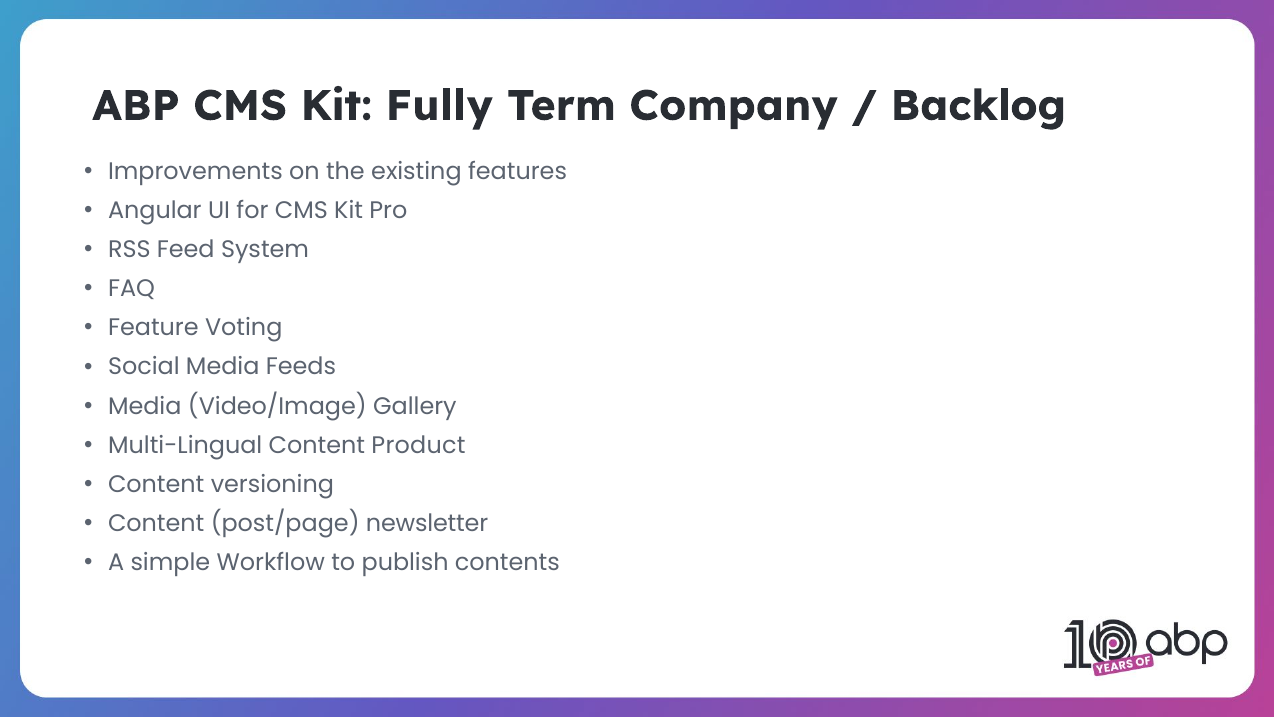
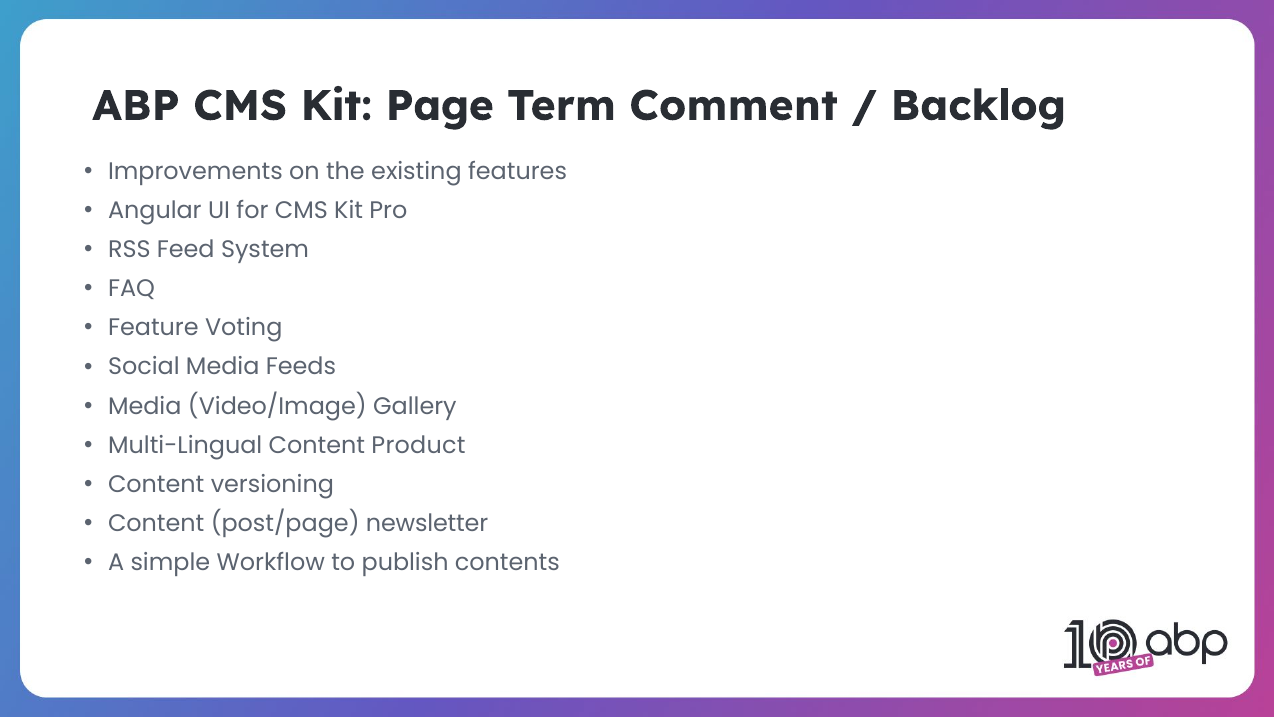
Fully: Fully -> Page (440, 106)
Company: Company -> Comment (734, 106)
